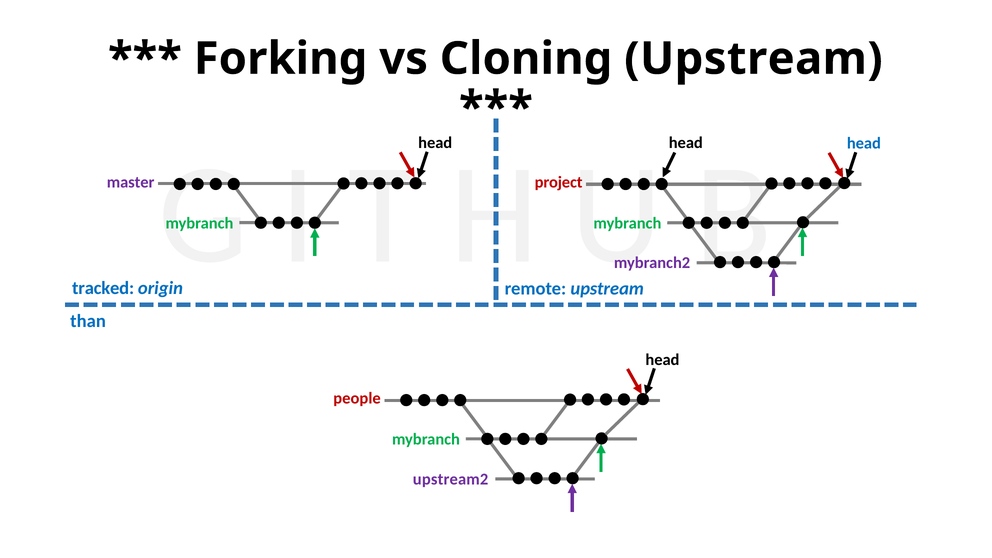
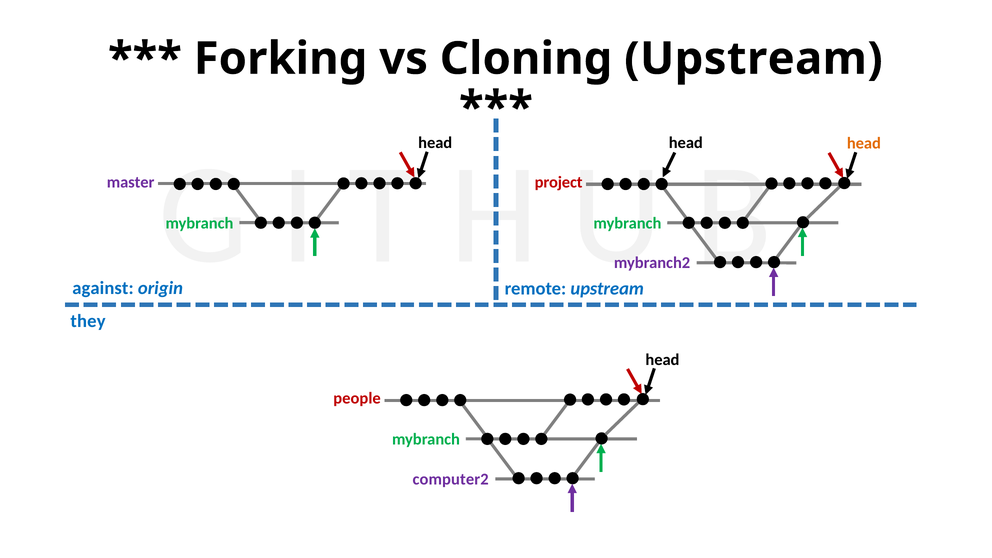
head colour: blue -> orange (864, 143)
tracked: tracked -> against (103, 288)
than: than -> they (88, 321)
upstream2: upstream2 -> computer2 (451, 479)
